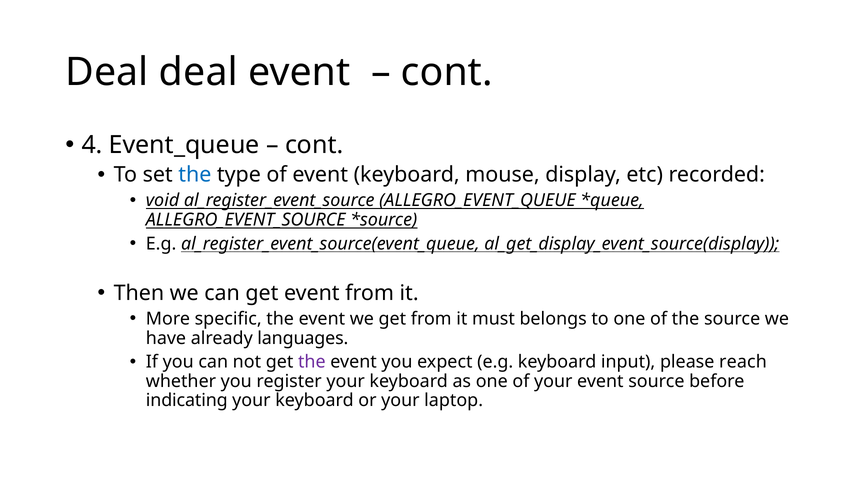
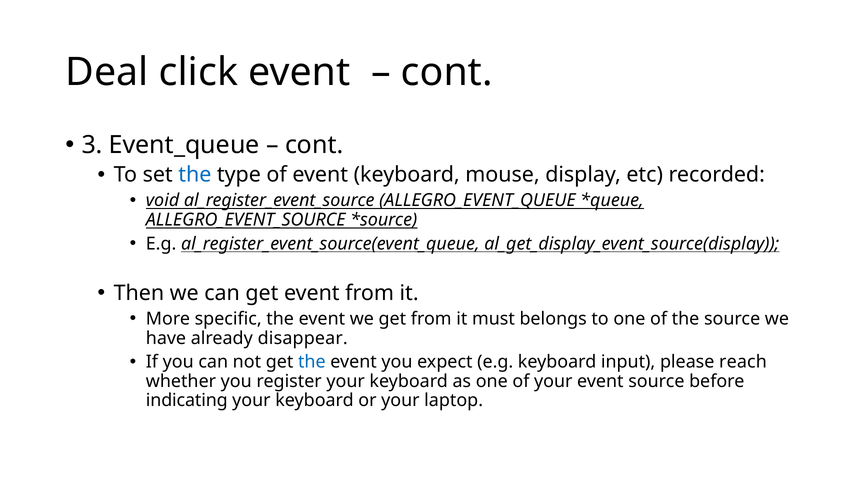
Deal deal: deal -> click (198, 72)
4: 4 -> 3 (92, 145)
languages: languages -> disappear (303, 338)
the colour: purple -> blue (312, 362)
